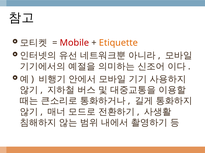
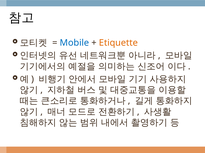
Mobile colour: red -> blue (74, 43)
